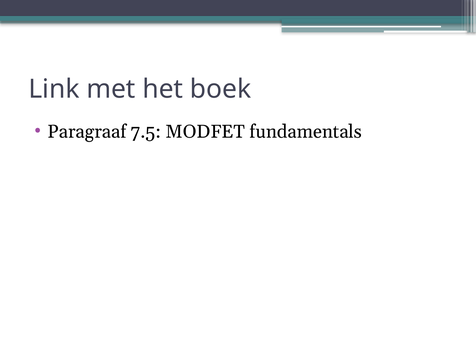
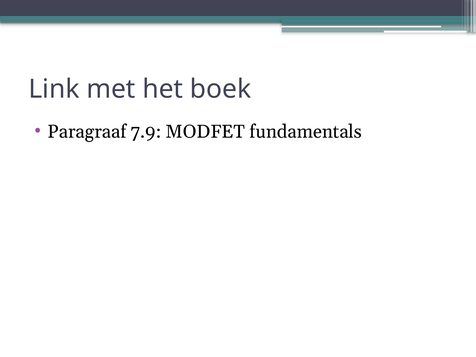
7.5: 7.5 -> 7.9 (146, 132)
